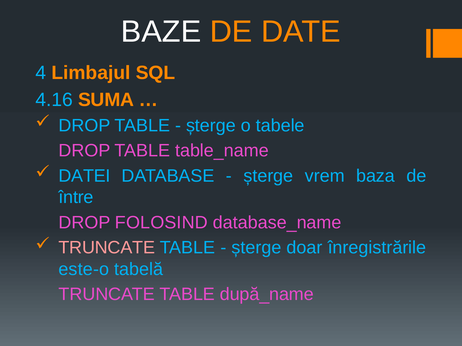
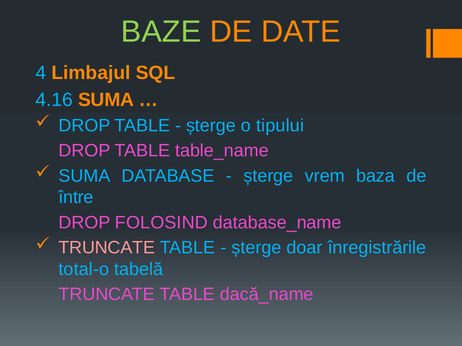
BAZE colour: white -> light green (161, 32)
tabele: tabele -> tipului (280, 126)
DATEI: DATEI -> SUMA (84, 176)
este-o: este-o -> total-o (84, 270)
după_name: după_name -> dacă_name (267, 295)
